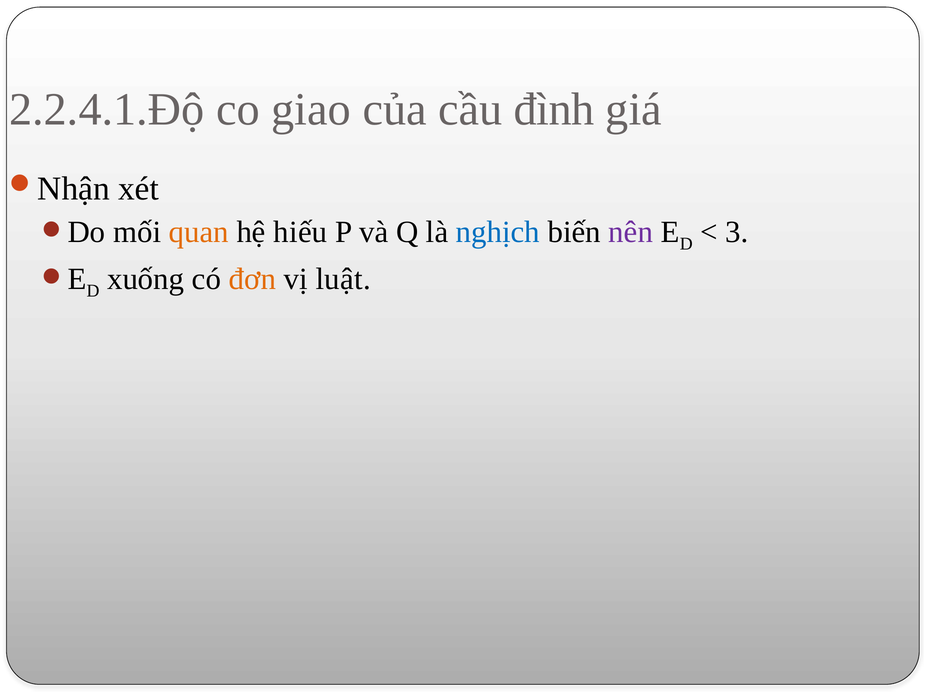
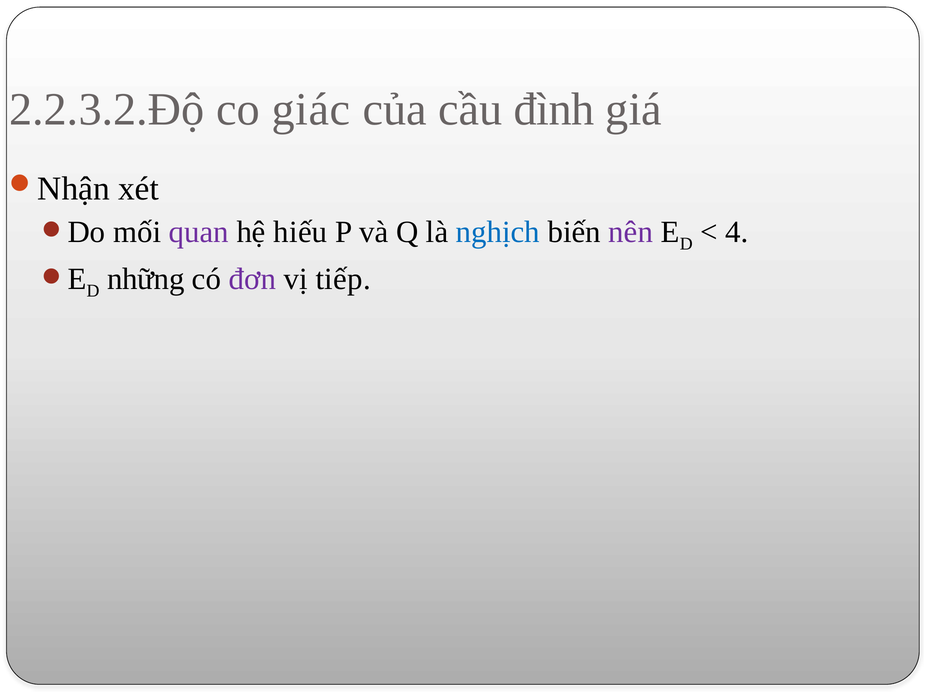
2.2.4.1.Độ: 2.2.4.1.Độ -> 2.2.3.2.Độ (107, 110)
giao: giao -> giác (311, 110)
quan colour: orange -> purple (199, 232)
3: 3 -> 4 (737, 232)
xuống: xuống -> những (146, 279)
đơn colour: orange -> purple (252, 279)
luật: luật -> tiếp (343, 279)
